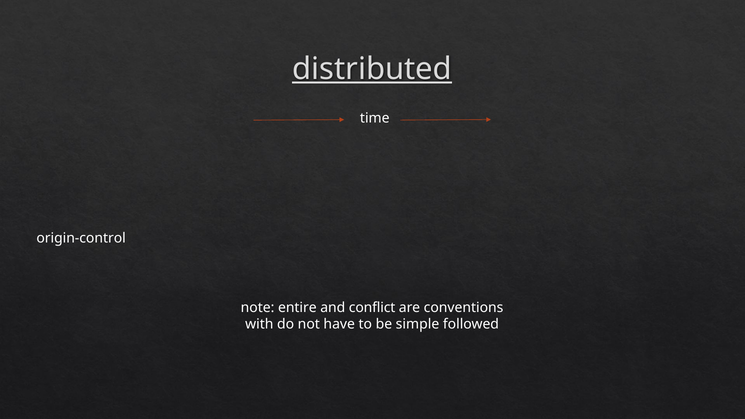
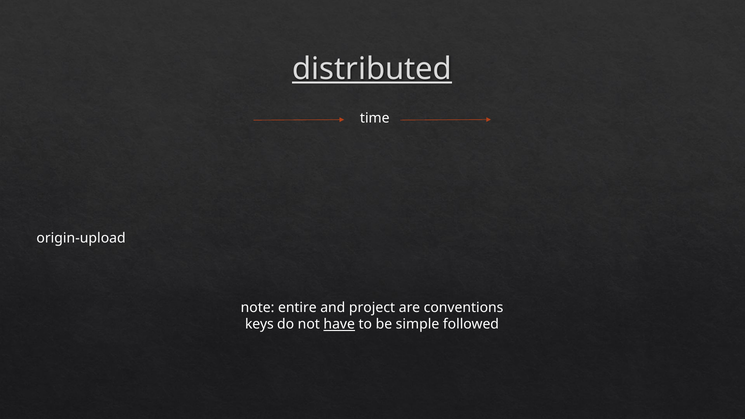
origin-control: origin-control -> origin-upload (81, 238)
conflict: conflict -> project (372, 308)
with: with -> keys (259, 324)
have underline: none -> present (339, 324)
